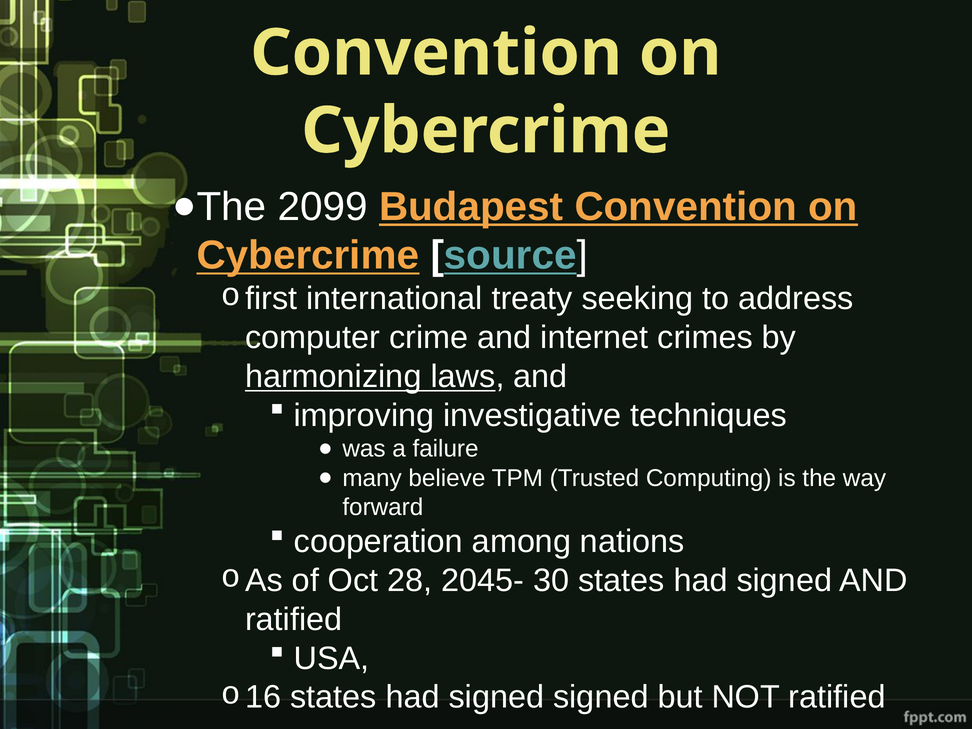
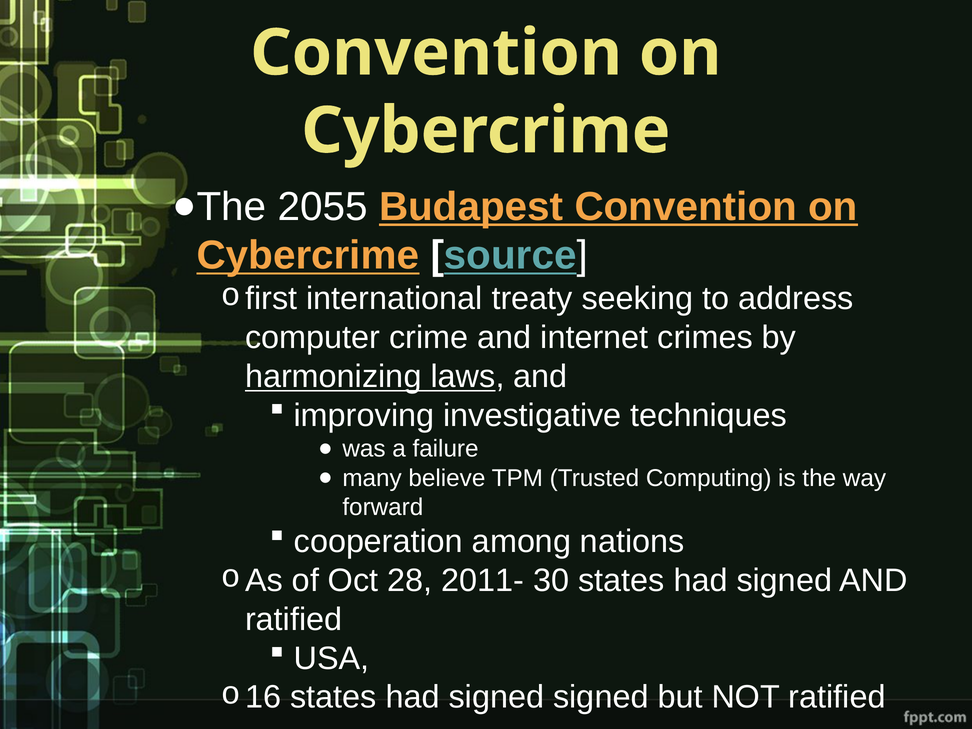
2099: 2099 -> 2055 (323, 207)
2045-: 2045- -> 2011- (483, 581)
